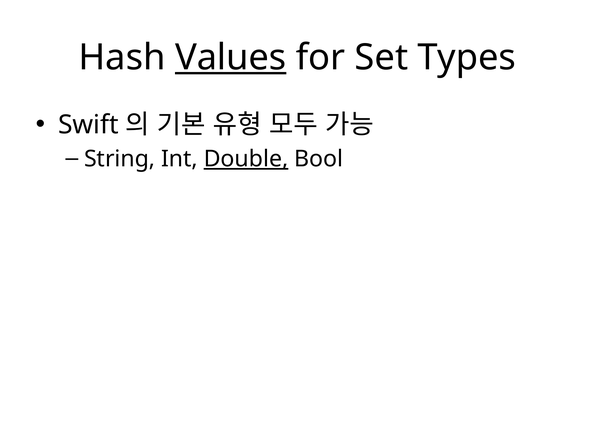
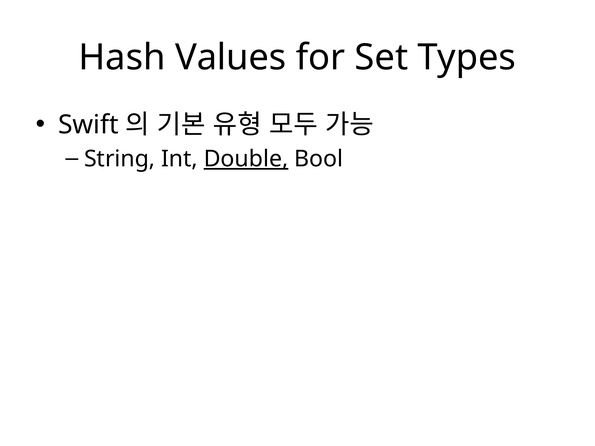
Values underline: present -> none (231, 58)
